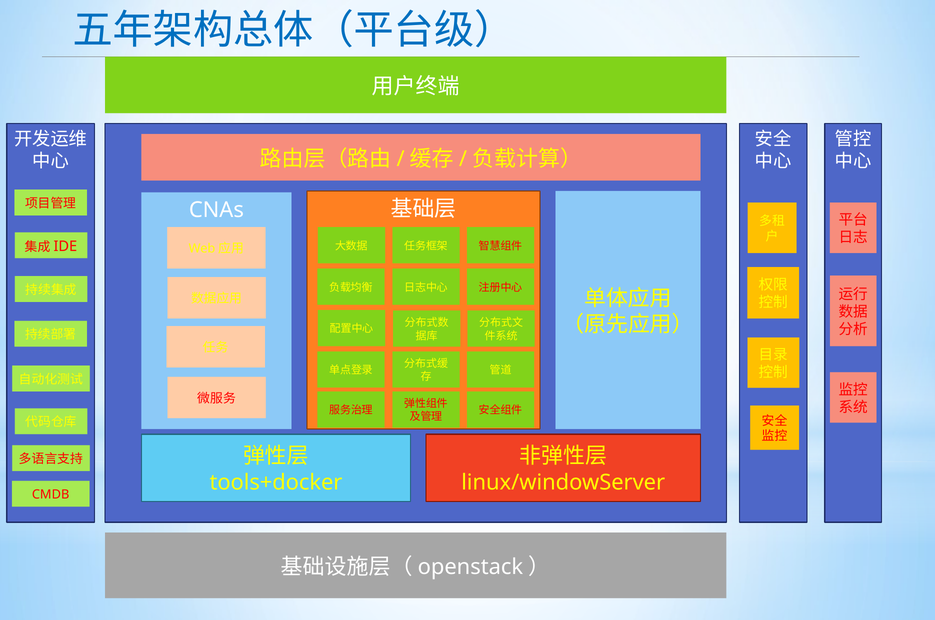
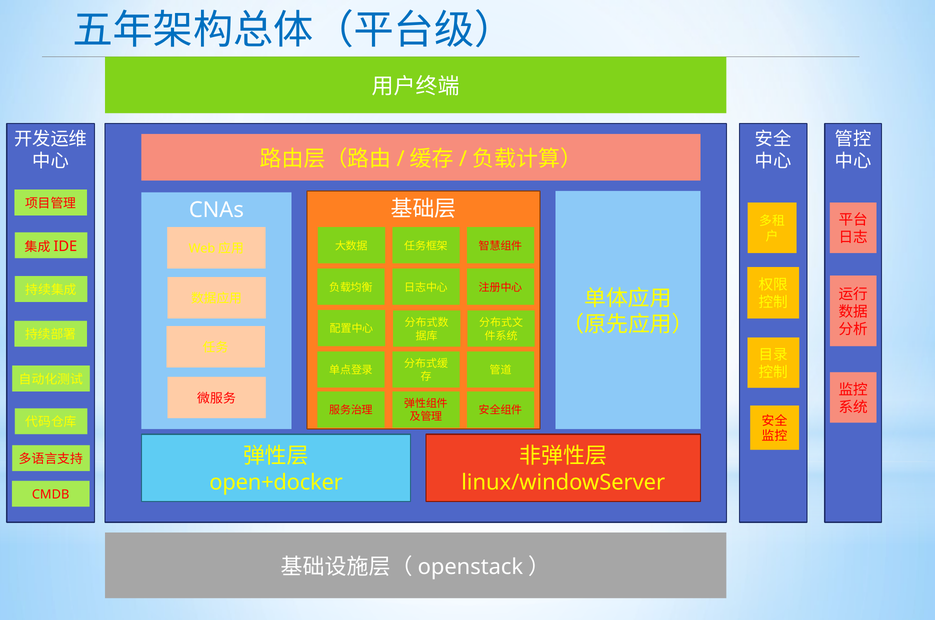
tools+docker: tools+docker -> open+docker (276, 483)
